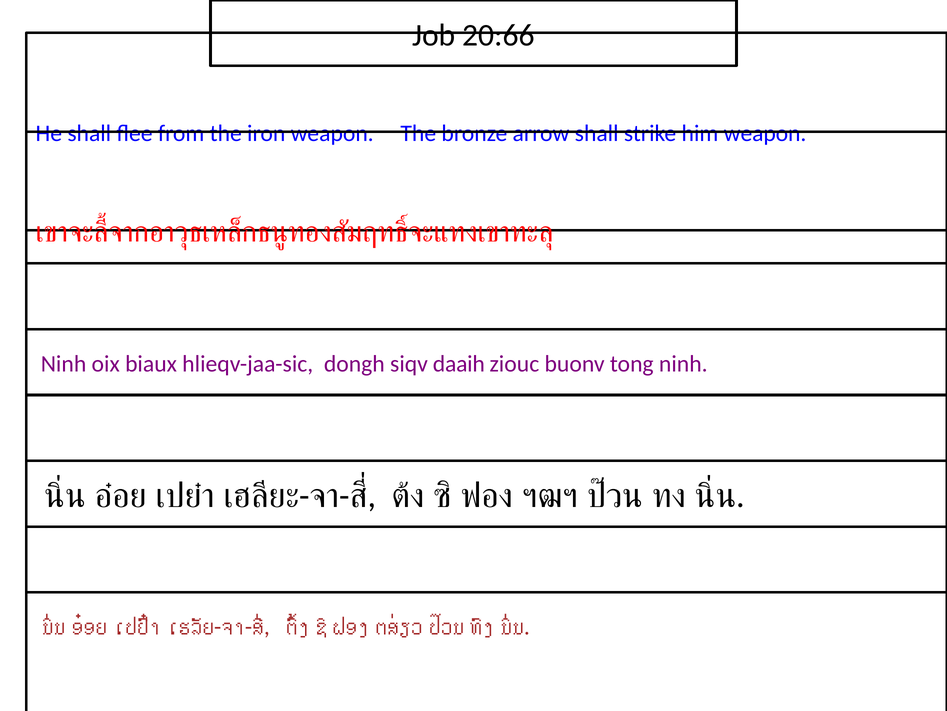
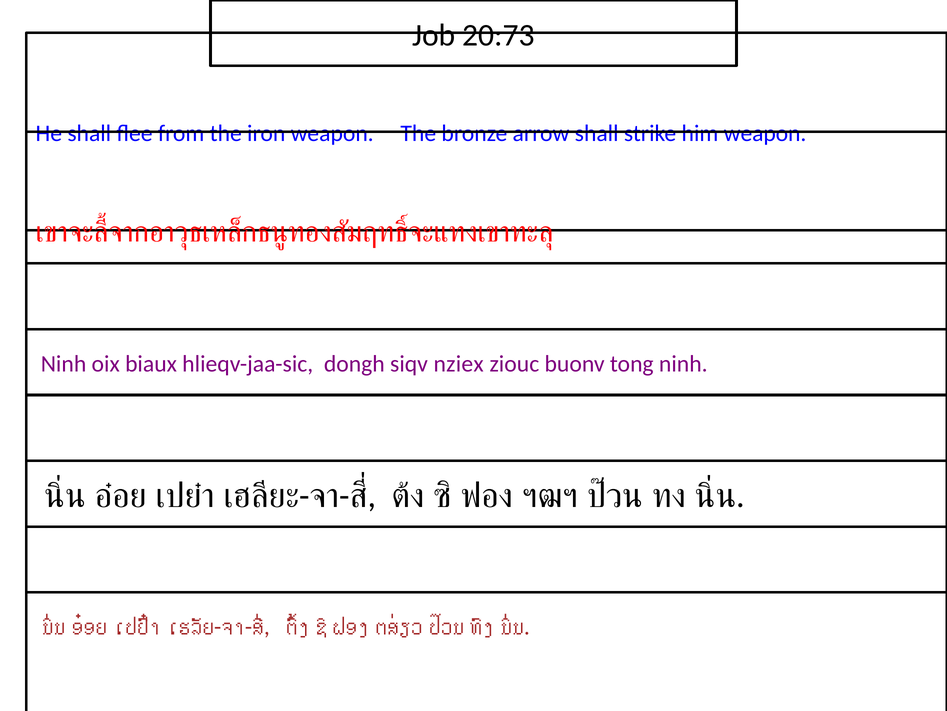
20:66: 20:66 -> 20:73 (499, 35)
daaih: daaih -> nziex (459, 363)
